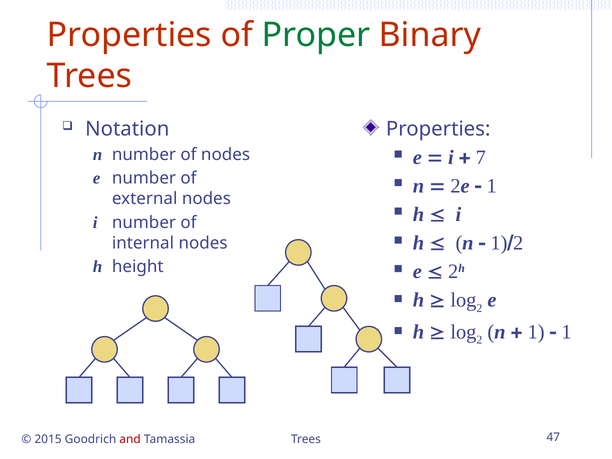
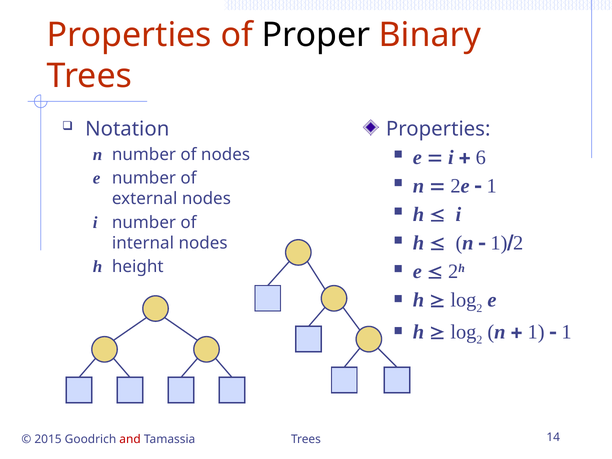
Proper colour: green -> black (316, 35)
7: 7 -> 6 (481, 157)
47: 47 -> 14 (553, 437)
